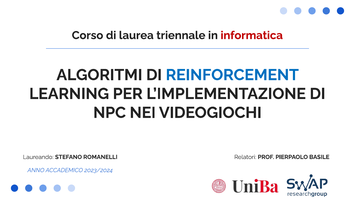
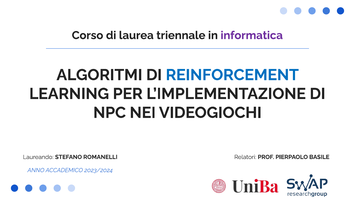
informatica colour: red -> purple (252, 35)
